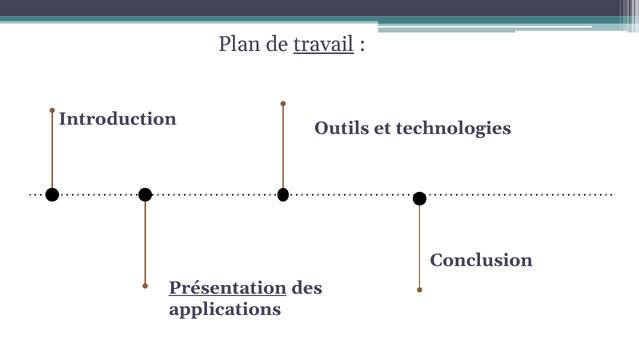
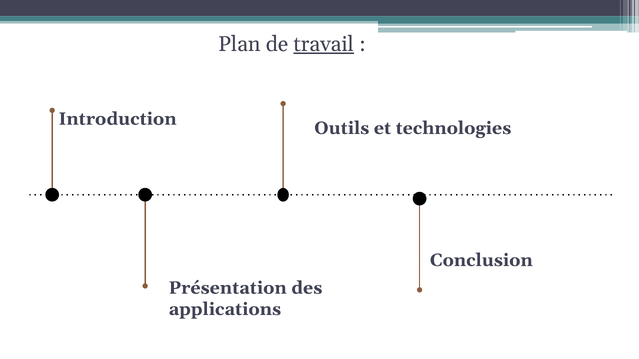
Présentation underline: present -> none (228, 288)
